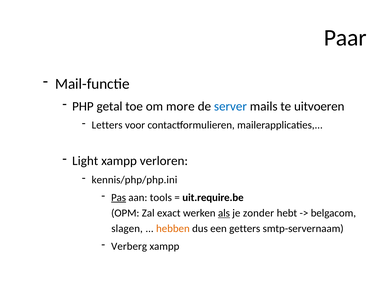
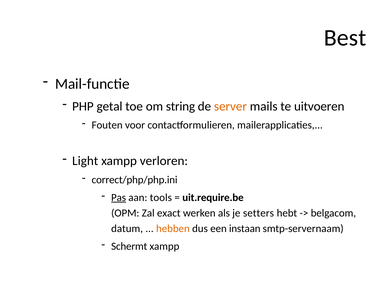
Paar: Paar -> Best (345, 38)
more: more -> string (180, 106)
server colour: blue -> orange (230, 106)
Letters: Letters -> Fouten (107, 125)
kennis/php/php.ini: kennis/php/php.ini -> correct/php/php.ini (135, 180)
als underline: present -> none (224, 213)
zonder: zonder -> setters (258, 213)
slagen: slagen -> datum (127, 229)
getters: getters -> instaan (245, 229)
Verberg: Verberg -> Schermt (129, 247)
